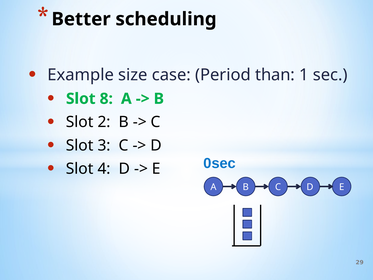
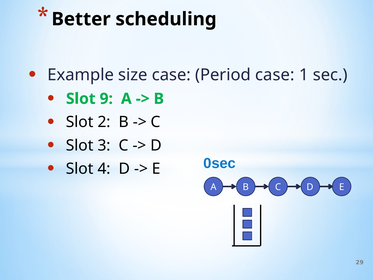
Period than: than -> case (275, 75)
8: 8 -> 9 (106, 99)
